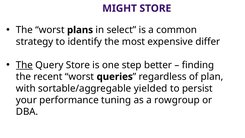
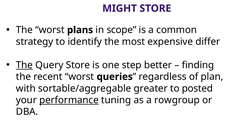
select: select -> scope (121, 30)
yielded: yielded -> greater (151, 88)
persist: persist -> posted (197, 88)
performance underline: none -> present (69, 100)
